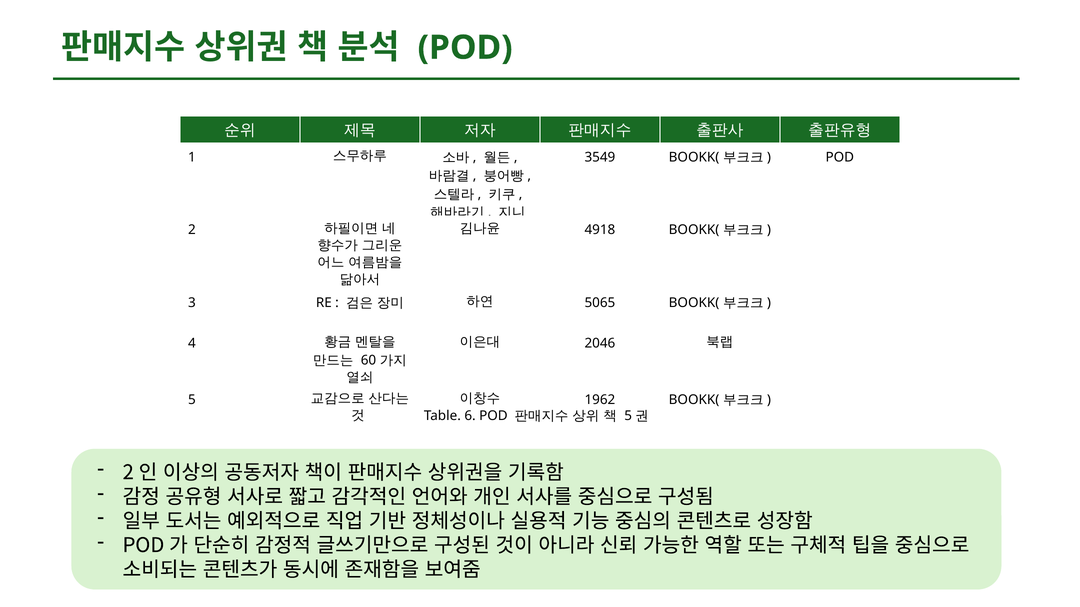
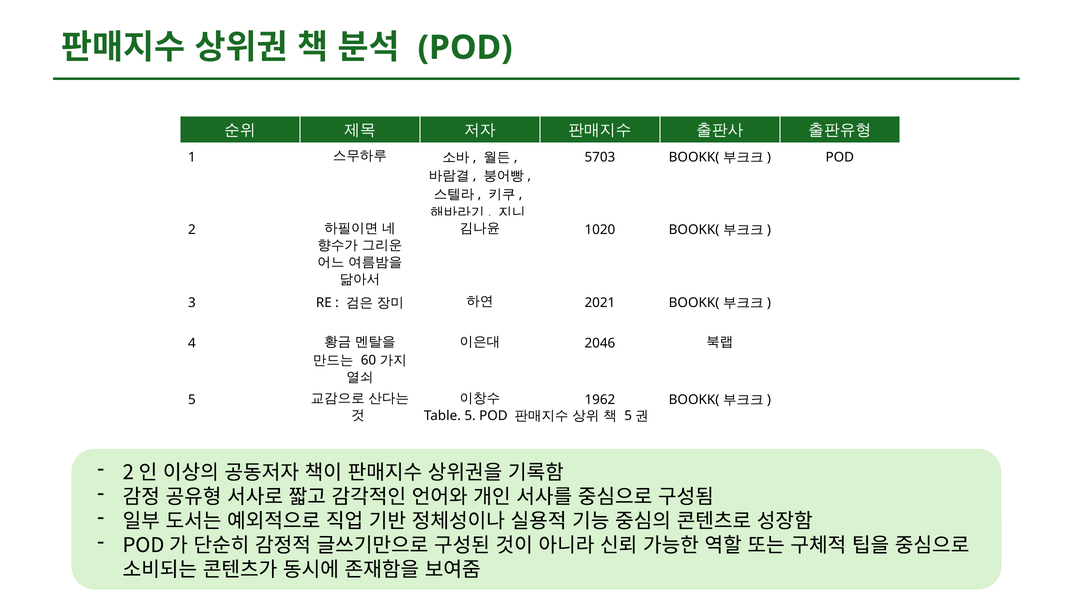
3549: 3549 -> 5703 (600, 157)
4918: 4918 -> 1020 (600, 230)
5065: 5065 -> 2021 (600, 303)
Table 6: 6 -> 5 (470, 416)
